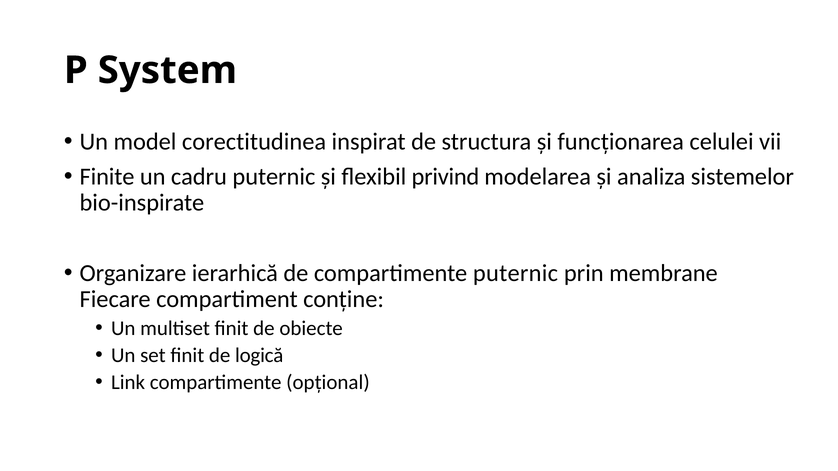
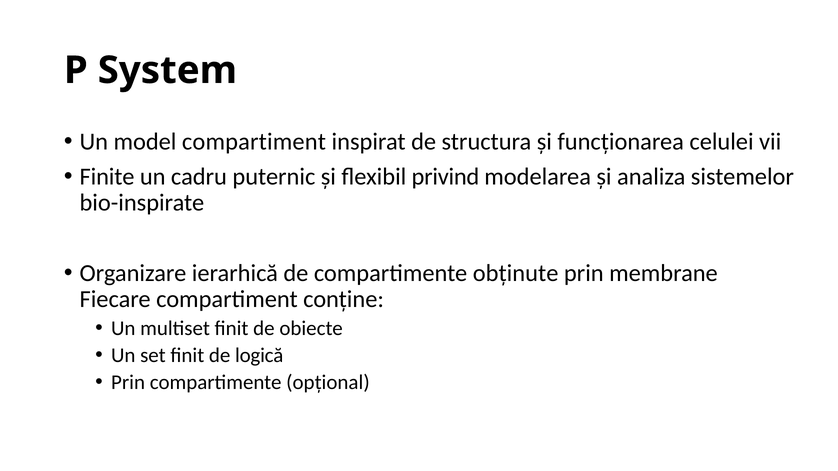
model corectitudinea: corectitudinea -> compartiment (254, 142)
compartimente puternic: puternic -> obținute (516, 273)
Link: Link -> Prin (128, 382)
